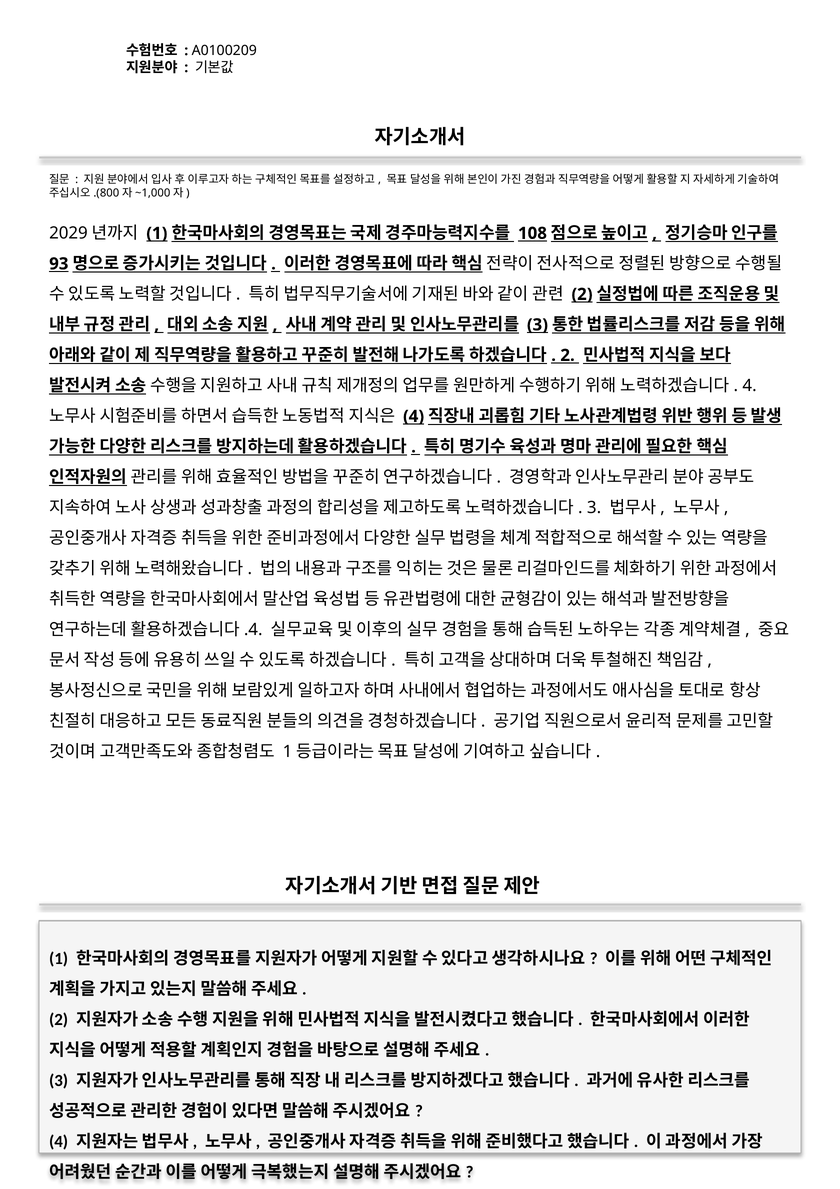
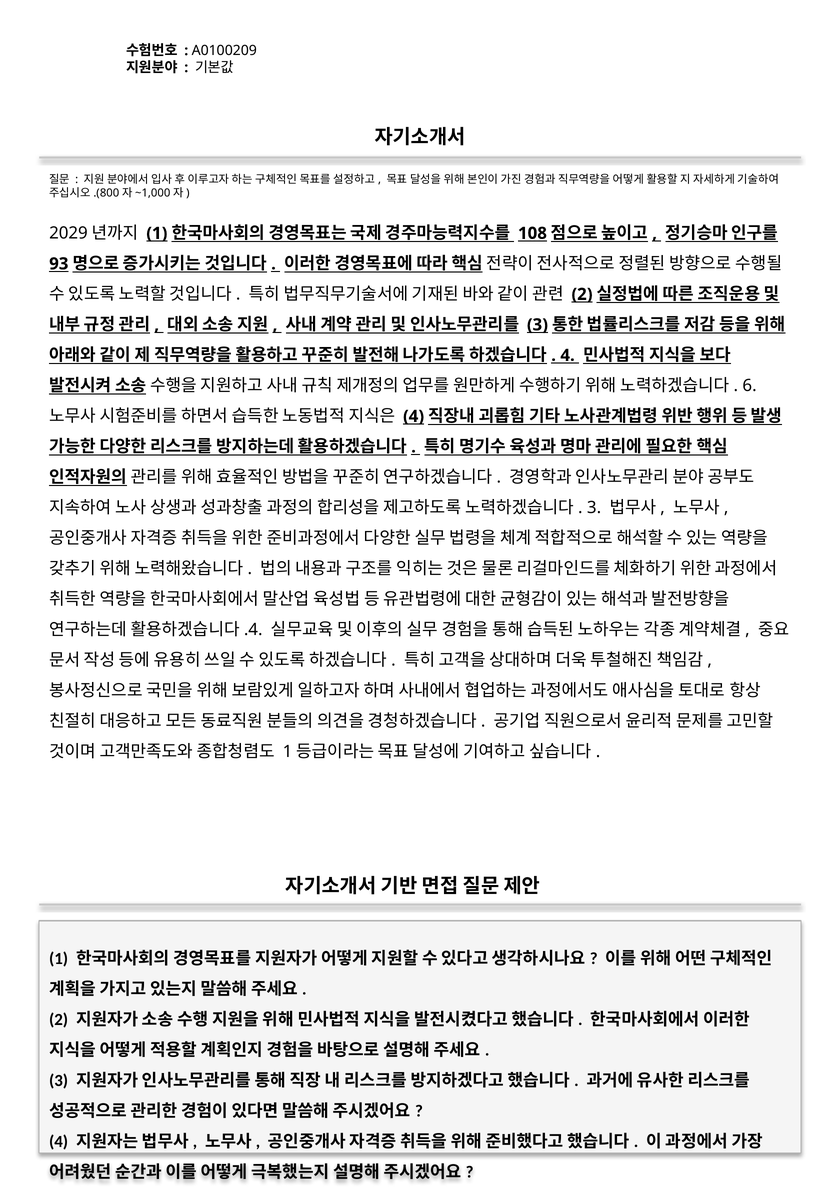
2: 2 -> 4 (568, 355)
4: 4 -> 6 (750, 385)
